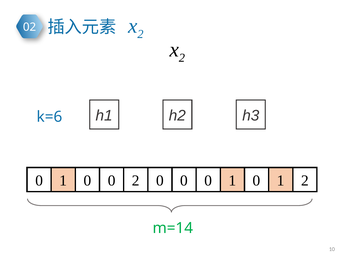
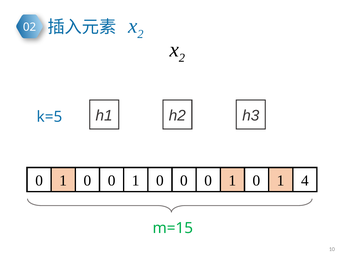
k=6: k=6 -> k=5 (50, 117)
2: 2 -> 1 (136, 181)
1 2: 2 -> 4 (305, 181)
m=14: m=14 -> m=15 (173, 228)
